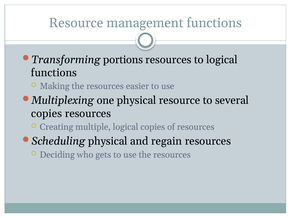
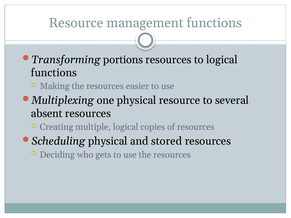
copies: copies -> absent (47, 114)
regain: regain -> stored (167, 141)
